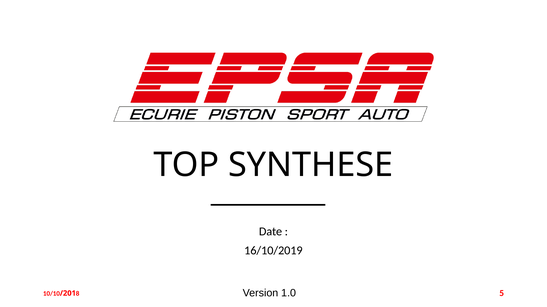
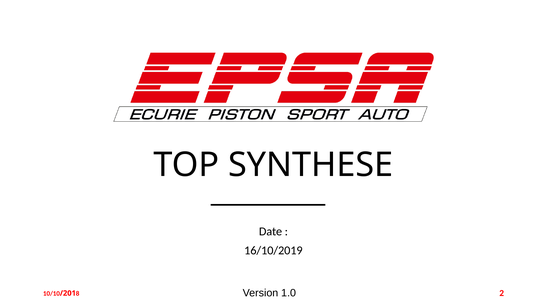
5: 5 -> 2 (502, 294)
